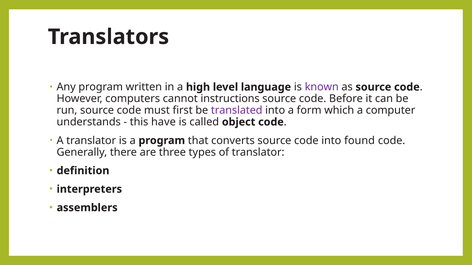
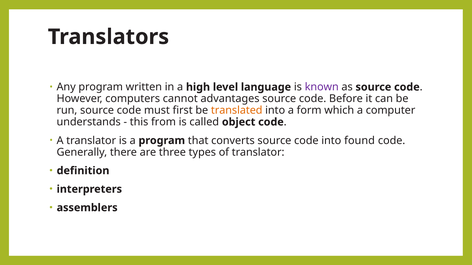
instructions: instructions -> advantages (230, 99)
translated colour: purple -> orange (237, 111)
have: have -> from (164, 122)
